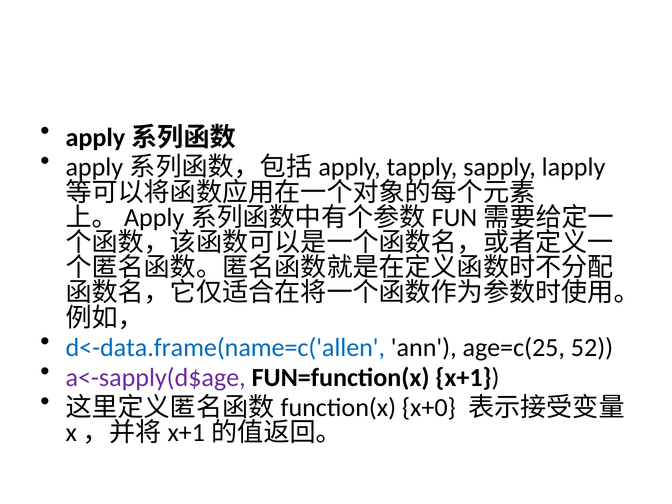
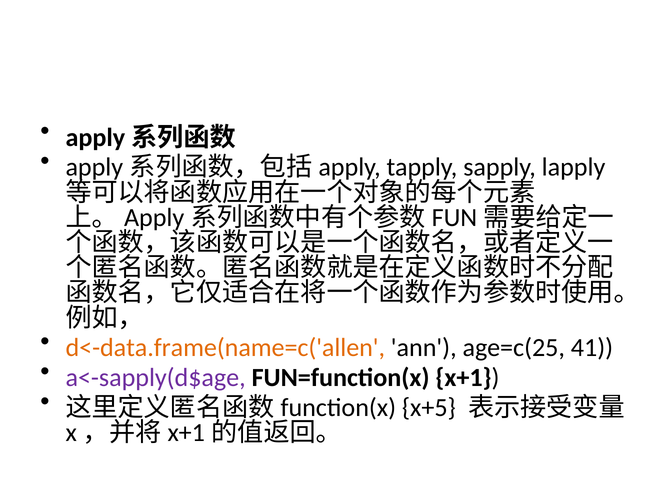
d<-data.frame(name=c('allen colour: blue -> orange (225, 348)
52: 52 -> 41 (592, 348)
x+0: x+0 -> x+5 (429, 408)
